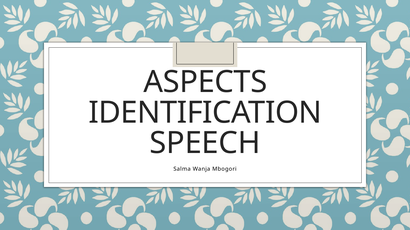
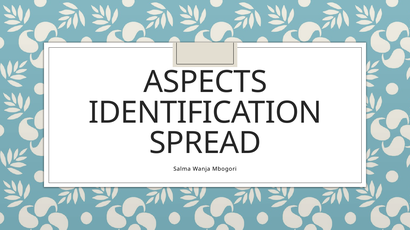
SPEECH: SPEECH -> SPREAD (205, 144)
